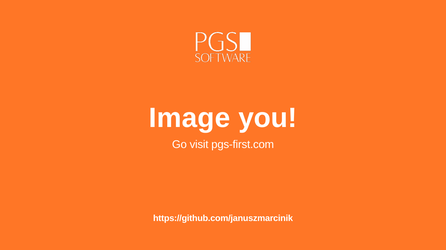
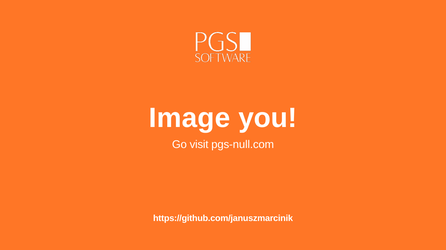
pgs-first.com: pgs-first.com -> pgs-null.com (243, 145)
